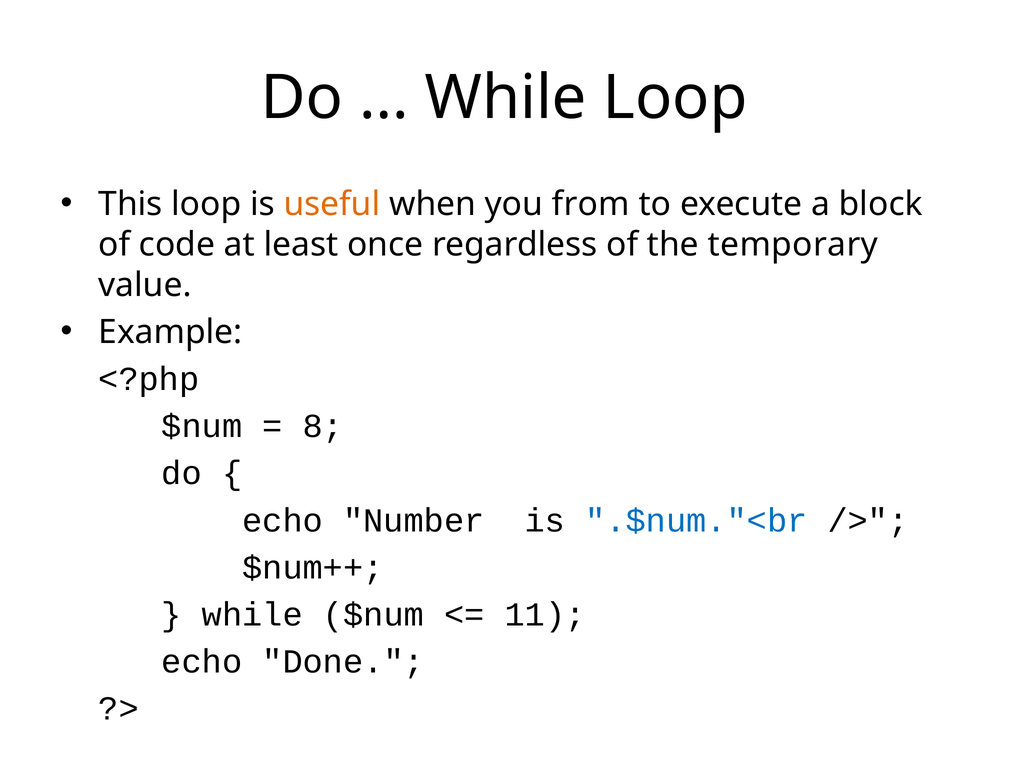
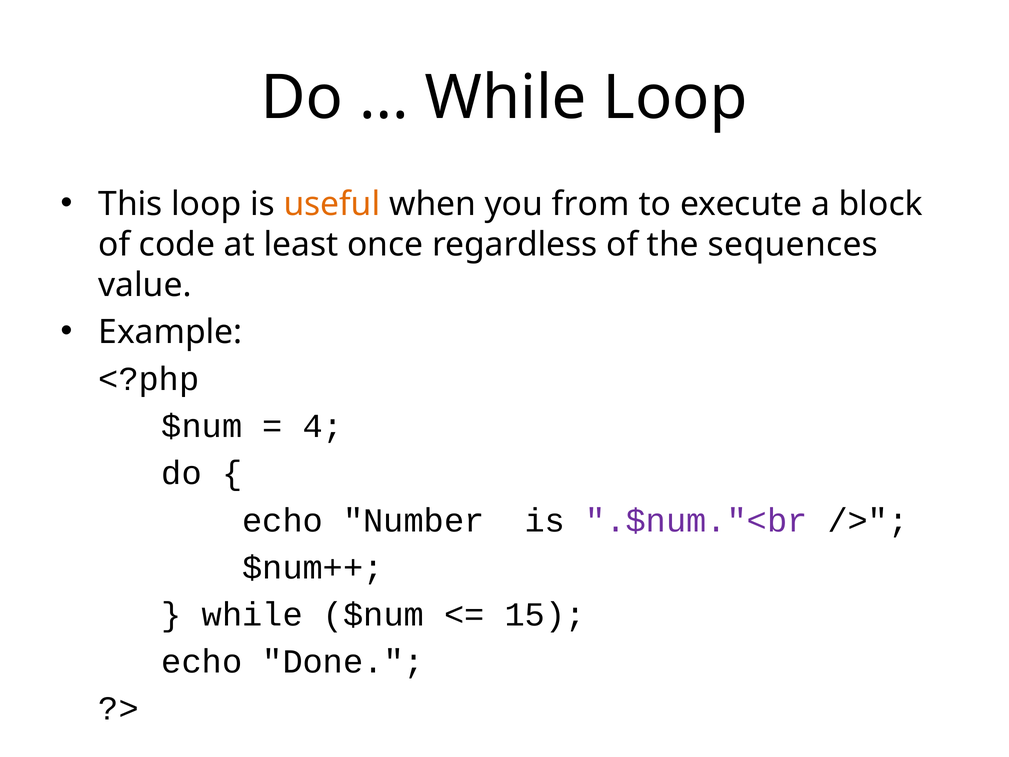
temporary: temporary -> sequences (793, 245)
8: 8 -> 4 (323, 426)
.$num."<br colour: blue -> purple (696, 520)
11: 11 -> 15 (545, 614)
